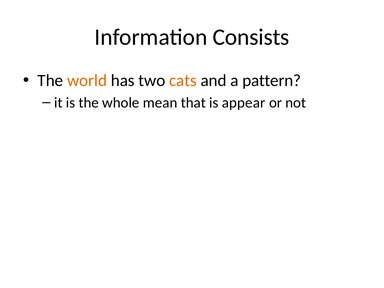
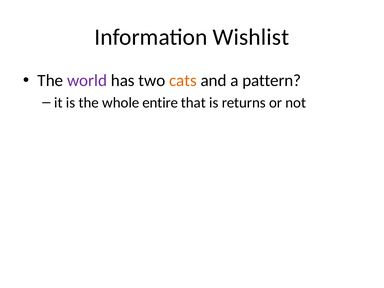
Consists: Consists -> Wishlist (251, 37)
world colour: orange -> purple (87, 81)
mean: mean -> entire (160, 103)
appear: appear -> returns (244, 103)
